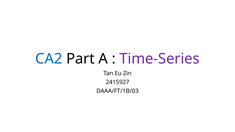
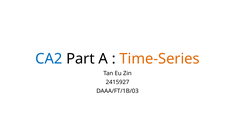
Time-Series colour: purple -> orange (160, 59)
